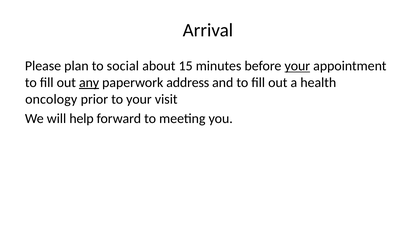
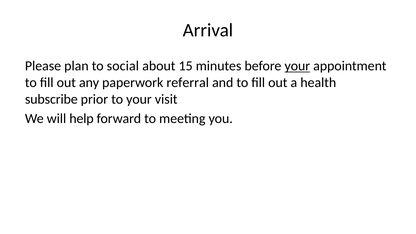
any underline: present -> none (89, 83)
address: address -> referral (188, 83)
oncology: oncology -> subscribe (51, 99)
